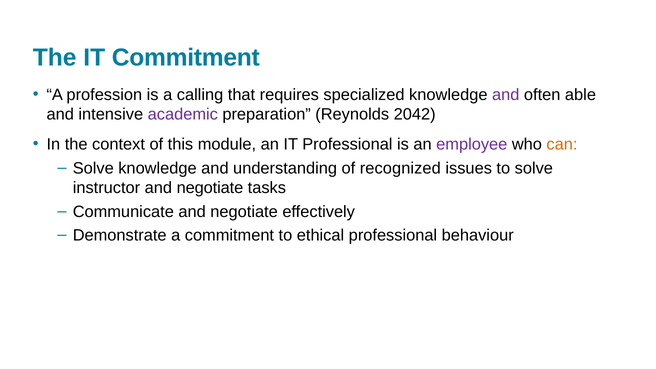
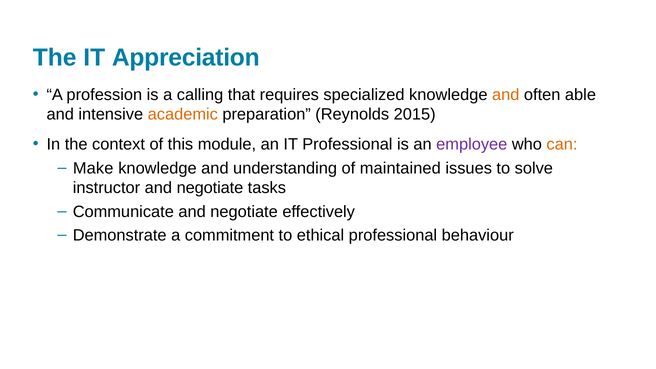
IT Commitment: Commitment -> Appreciation (186, 58)
and colour: purple -> orange (506, 95)
academic colour: purple -> orange (183, 114)
2042: 2042 -> 2015 (415, 114)
Solve: Solve -> Make (93, 168)
recognized: recognized -> maintained (400, 168)
